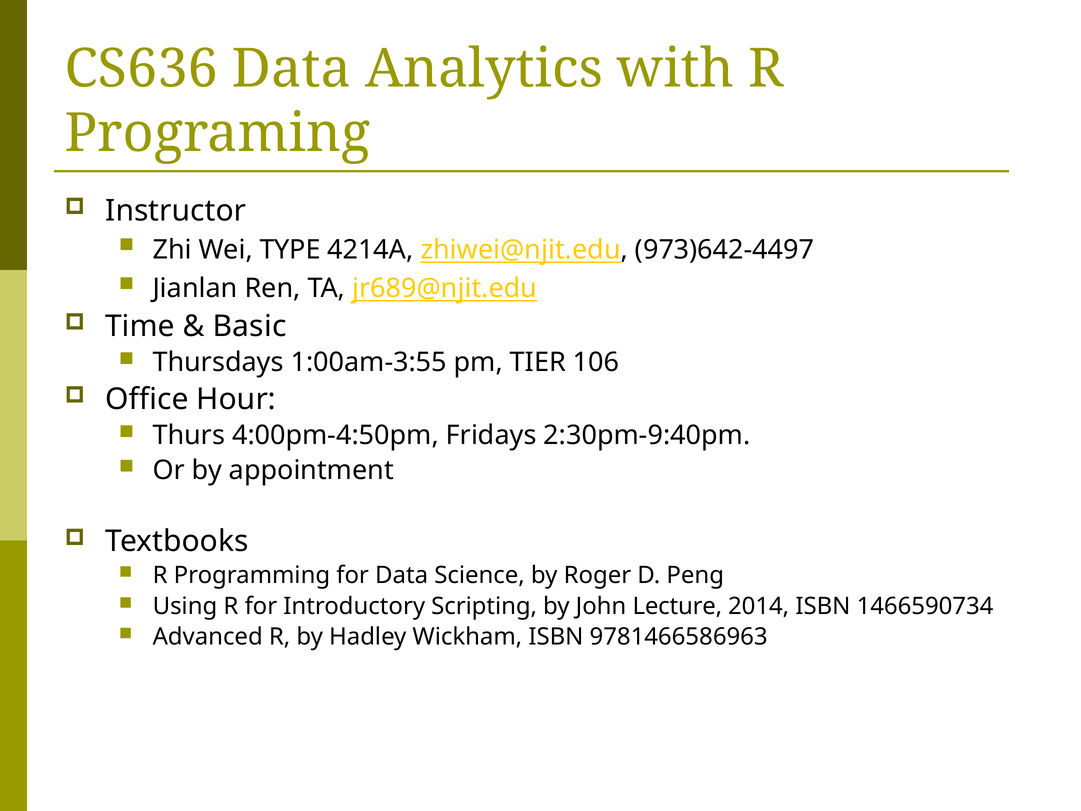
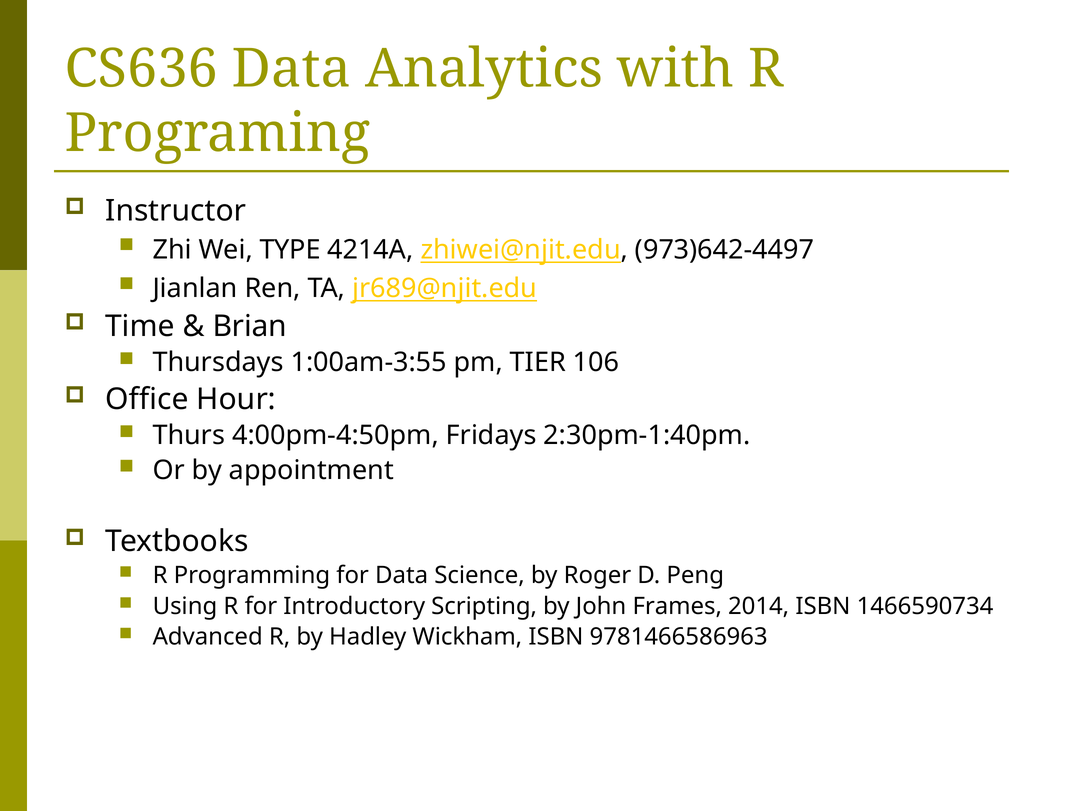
Basic: Basic -> Brian (250, 326)
2:30pm-9:40pm: 2:30pm-9:40pm -> 2:30pm-1:40pm (647, 435)
Lecture: Lecture -> Frames (677, 606)
